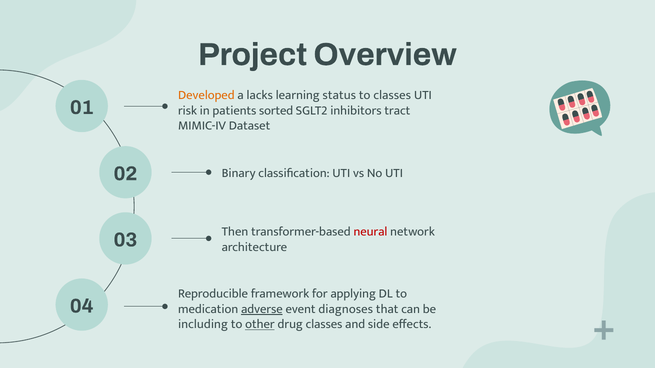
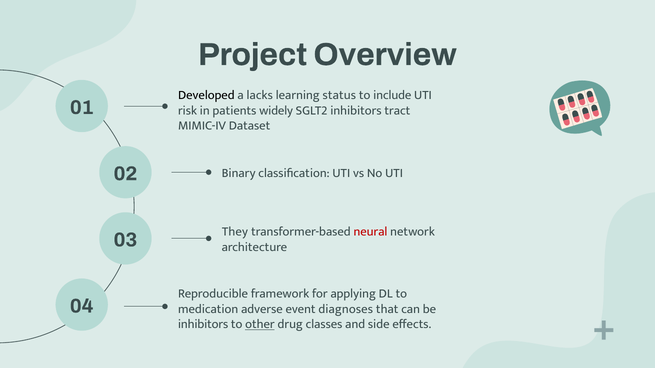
Developed colour: orange -> black (206, 95)
to classes: classes -> include (392, 95)
sorted: sorted -> widely (276, 111)
Then: Then -> They (235, 232)
adverse underline: present -> none (262, 309)
including: including -> inhibitors (203, 325)
